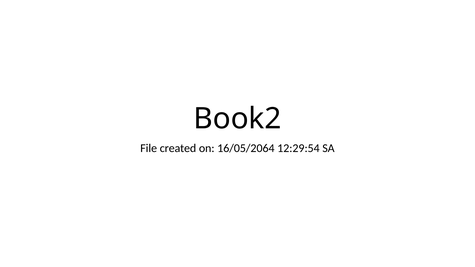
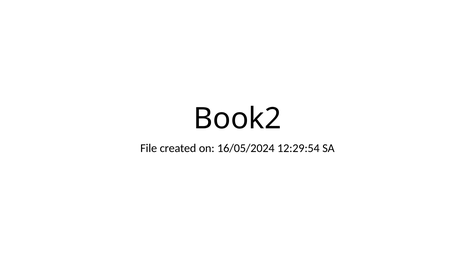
16/05/2064: 16/05/2064 -> 16/05/2024 (246, 148)
